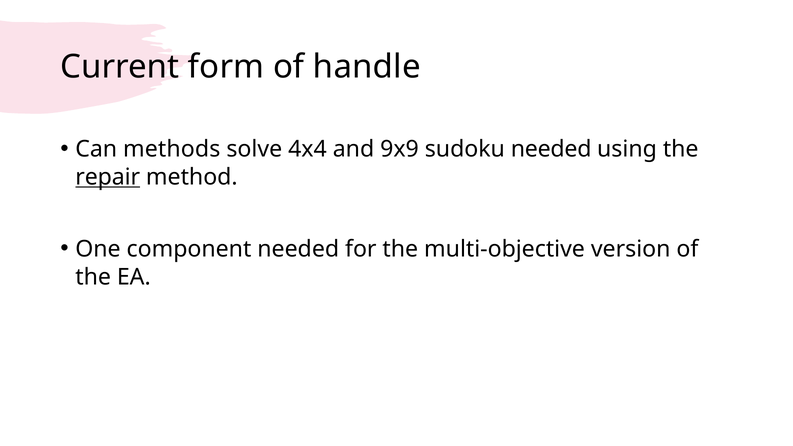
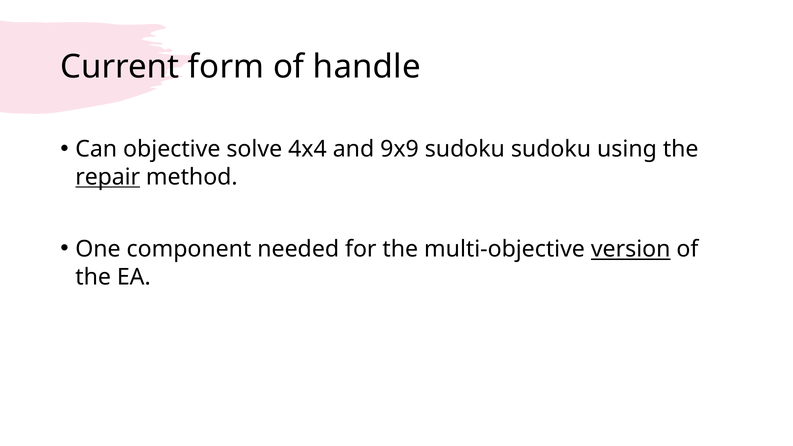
methods: methods -> objective (172, 149)
sudoku needed: needed -> sudoku (551, 149)
version underline: none -> present (631, 249)
